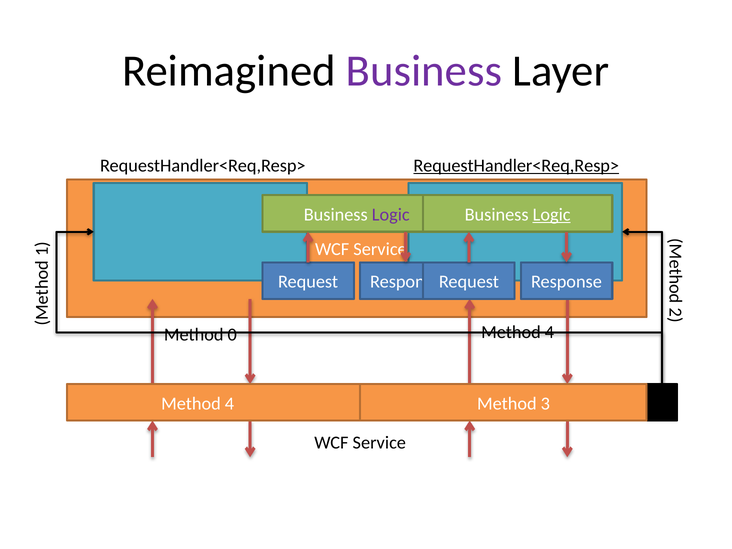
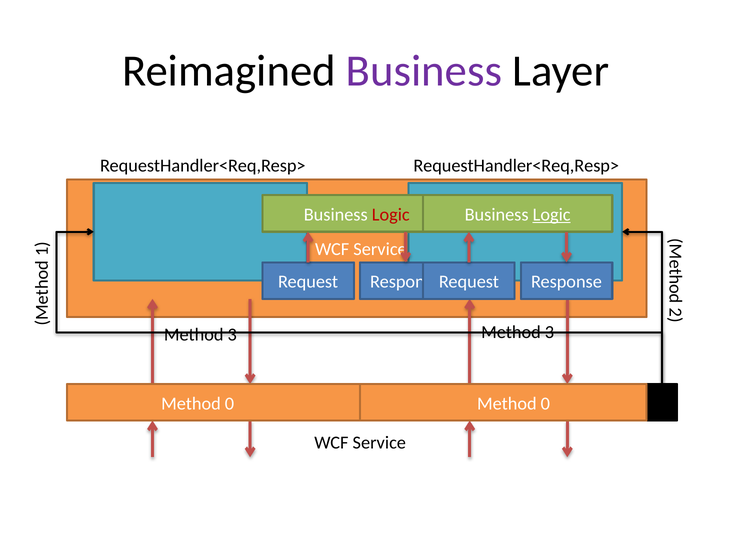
RequestHandler<Req,Resp> underline: present -> none (516, 166)
Logic colour: purple -> red (391, 215)
0: 0 -> 3 (232, 335)
4: 4 -> 3 (549, 332)
4: 4 -> 0 (229, 404)
3: 3 -> 0 (545, 404)
